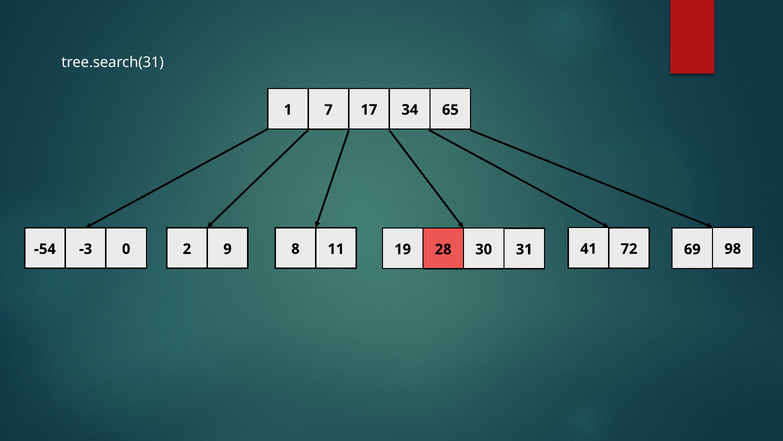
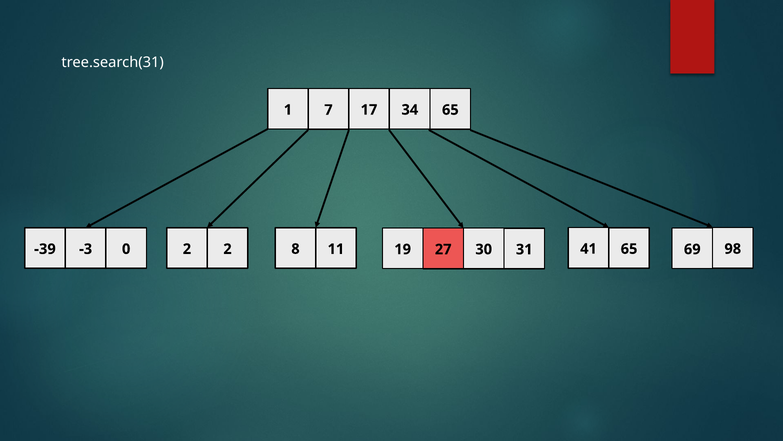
28: 28 -> 27 (443, 249)
-54: -54 -> -39 (45, 249)
-3 9: 9 -> 2 (227, 249)
30 72: 72 -> 65 (629, 249)
